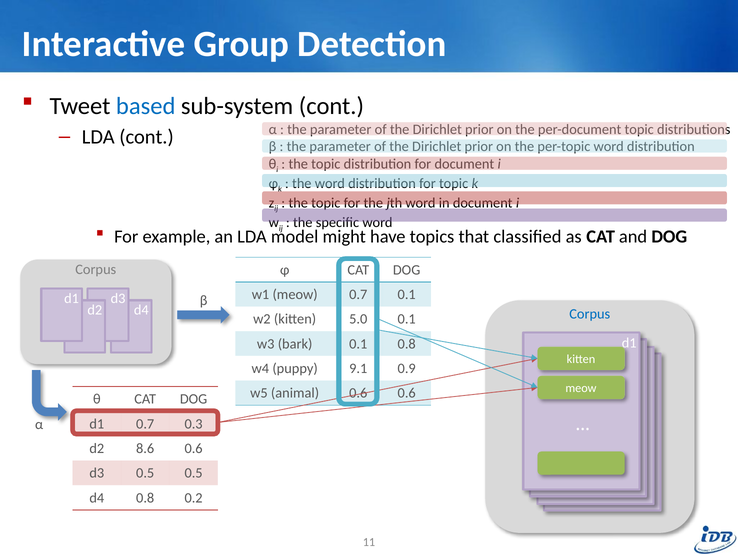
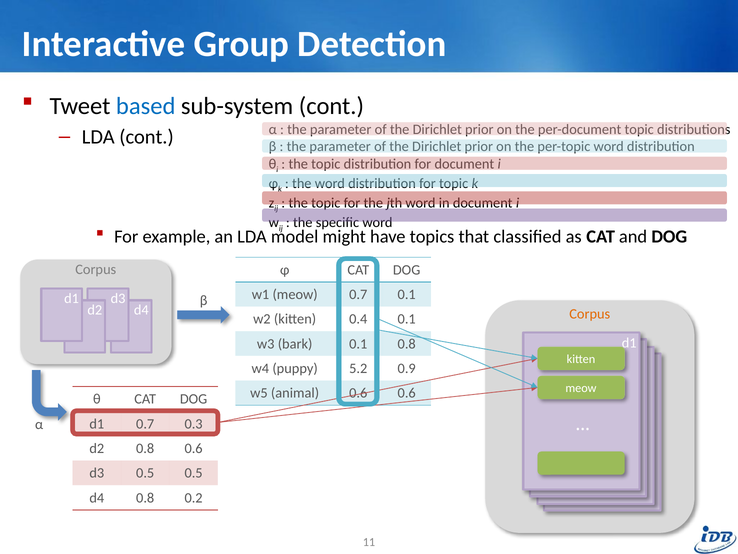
Corpus colour: blue -> orange (590, 314)
5.0: 5.0 -> 0.4 (358, 319)
9.1: 9.1 -> 5.2 (358, 368)
d2 8.6: 8.6 -> 0.8 (145, 448)
